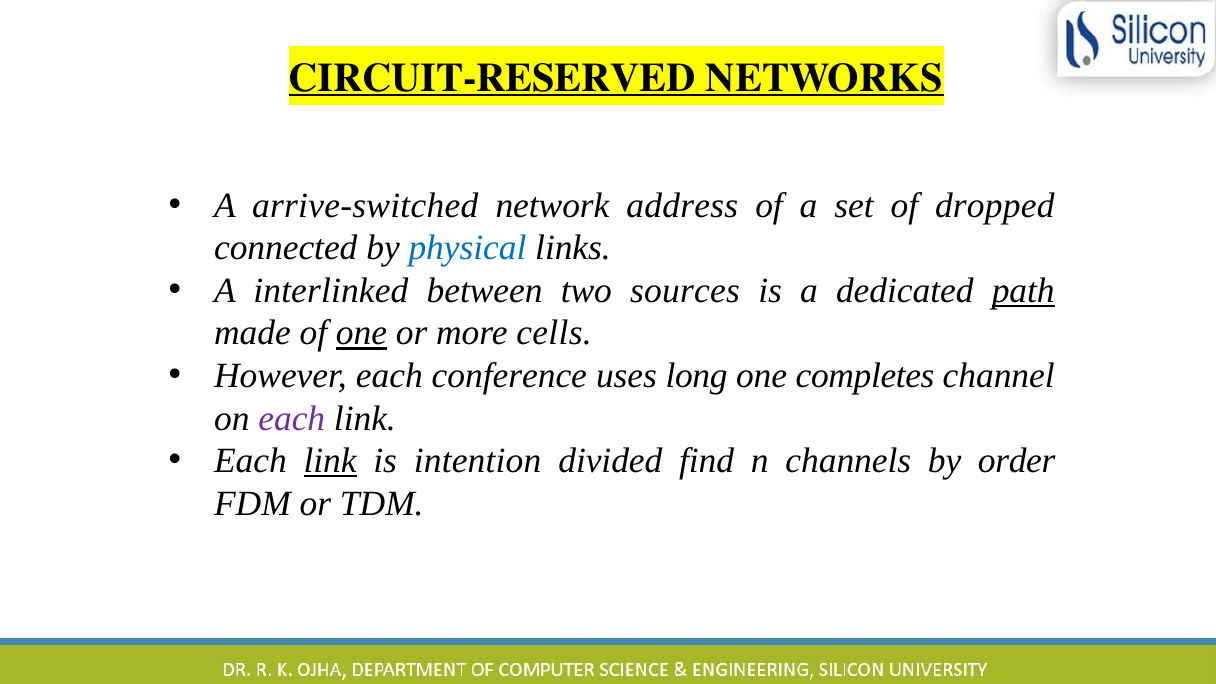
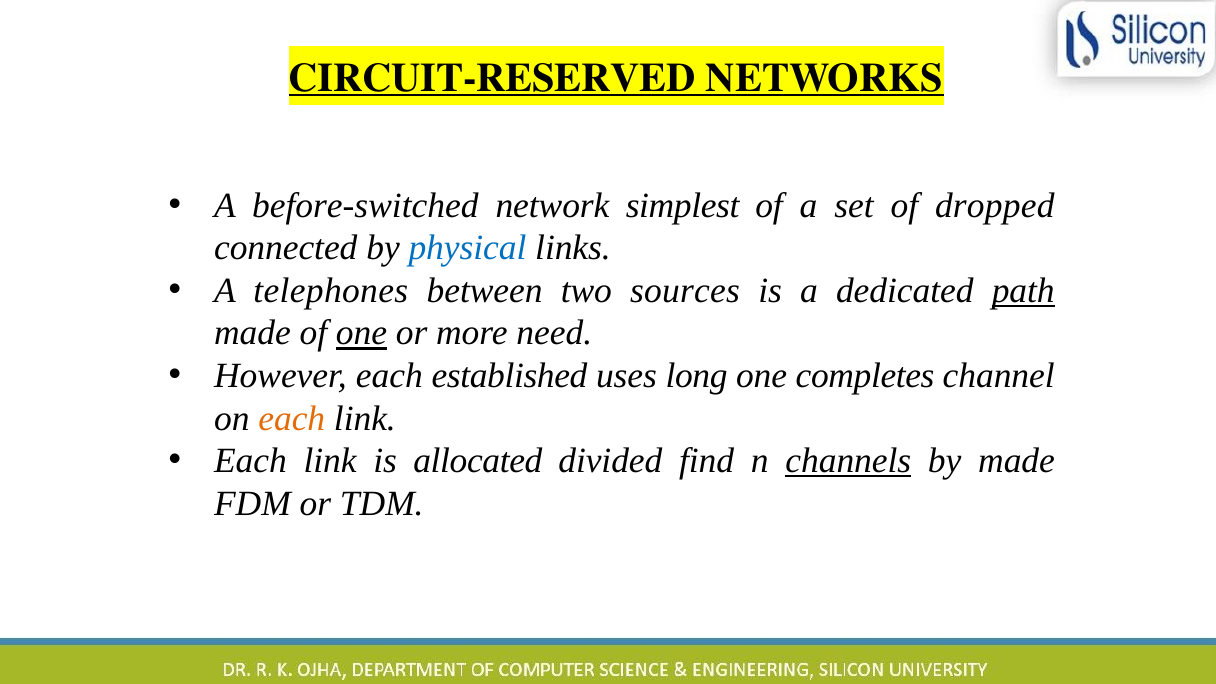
arrive-switched: arrive-switched -> before-switched (365, 206)
address: address -> simplest (683, 206)
interlinked: interlinked -> telephones (331, 291)
cells: cells -> need (554, 333)
conference: conference -> established (509, 376)
each colour: purple -> orange (292, 418)
link underline: present -> none (330, 461)
intention: intention -> allocated (478, 461)
channels underline: none -> present (848, 461)
by order: order -> made (1017, 461)
